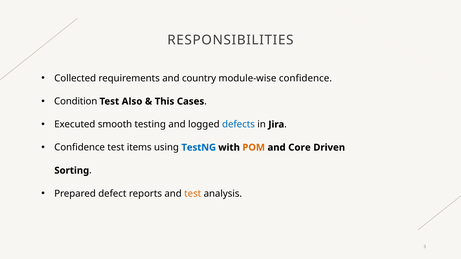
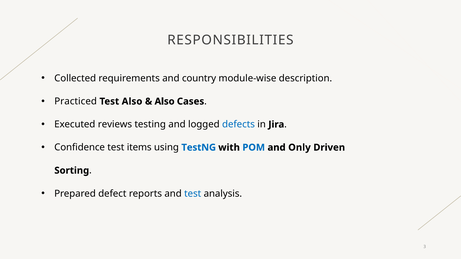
module-wise confidence: confidence -> description (305, 78)
Condition: Condition -> Practiced (76, 102)
This: This -> Also (165, 102)
smooth: smooth -> reviews (115, 125)
POM colour: orange -> blue (254, 148)
Core: Core -> Only (299, 148)
test colour: orange -> blue (193, 194)
